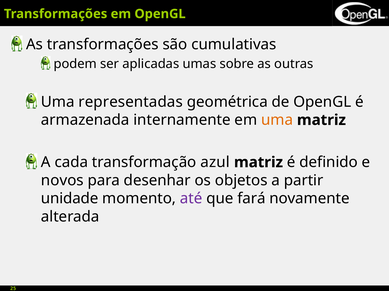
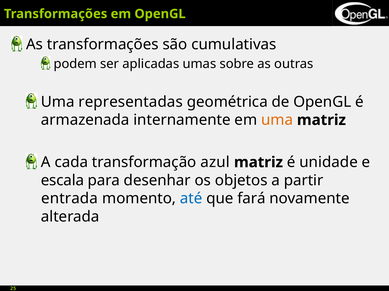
definido: definido -> unidade (329, 163)
novos: novos -> escala (62, 181)
unidade: unidade -> entrada (70, 199)
até colour: purple -> blue (191, 199)
